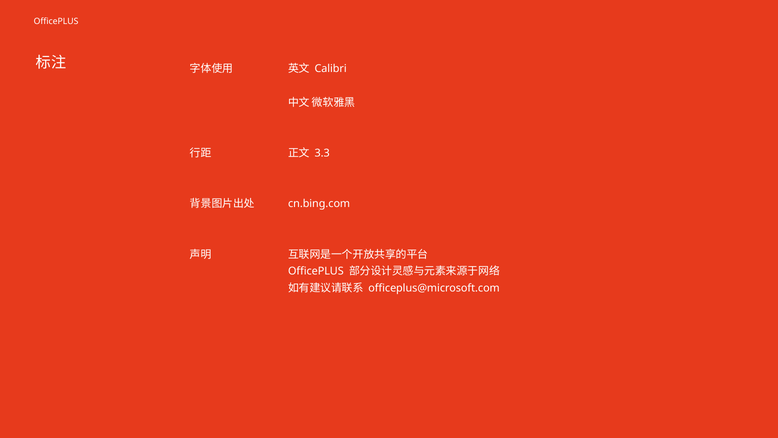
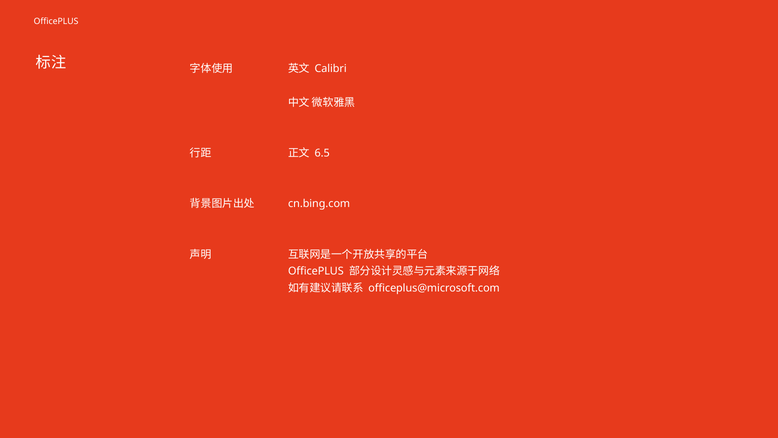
3.3: 3.3 -> 6.5 (322, 153)
